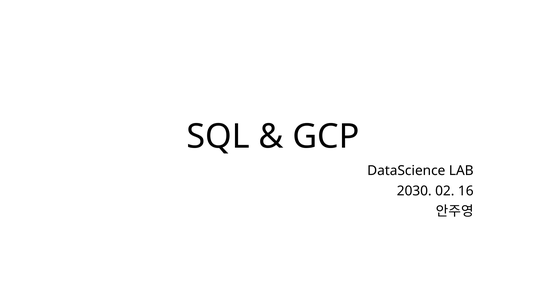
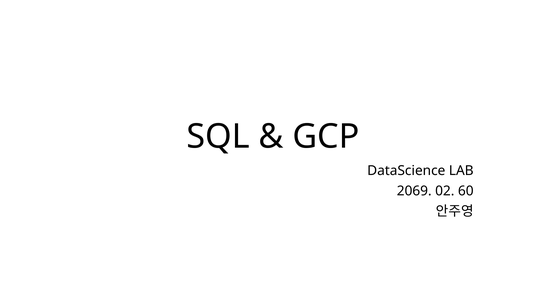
2030: 2030 -> 2069 (414, 191)
16: 16 -> 60 (466, 191)
